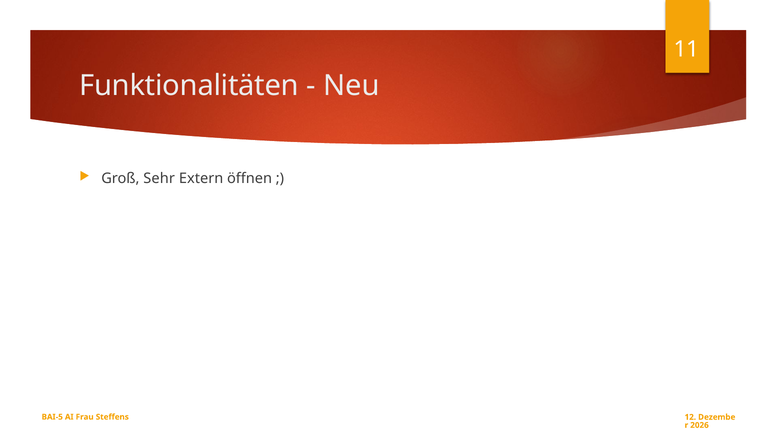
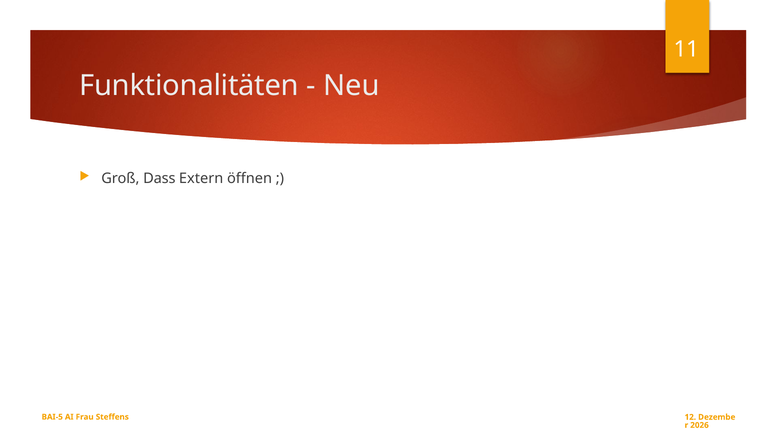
Sehr: Sehr -> Dass (159, 179)
